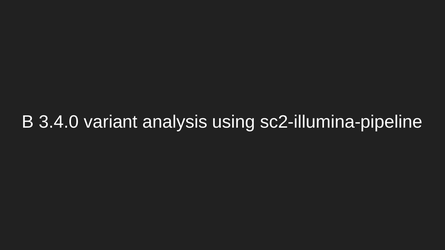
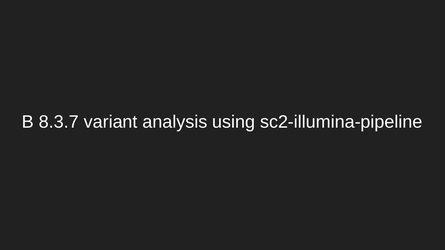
3.4.0: 3.4.0 -> 8.3.7 (59, 122)
